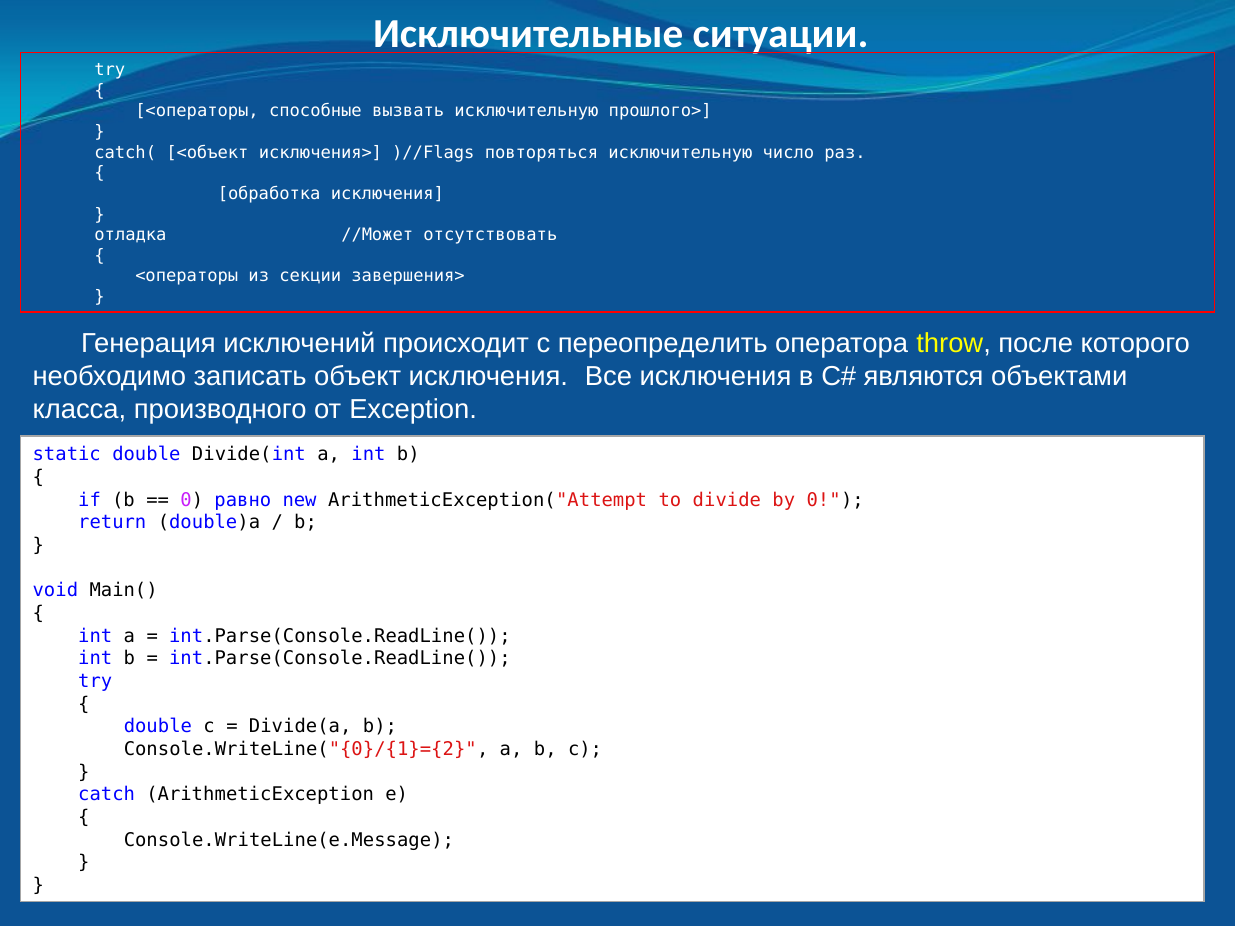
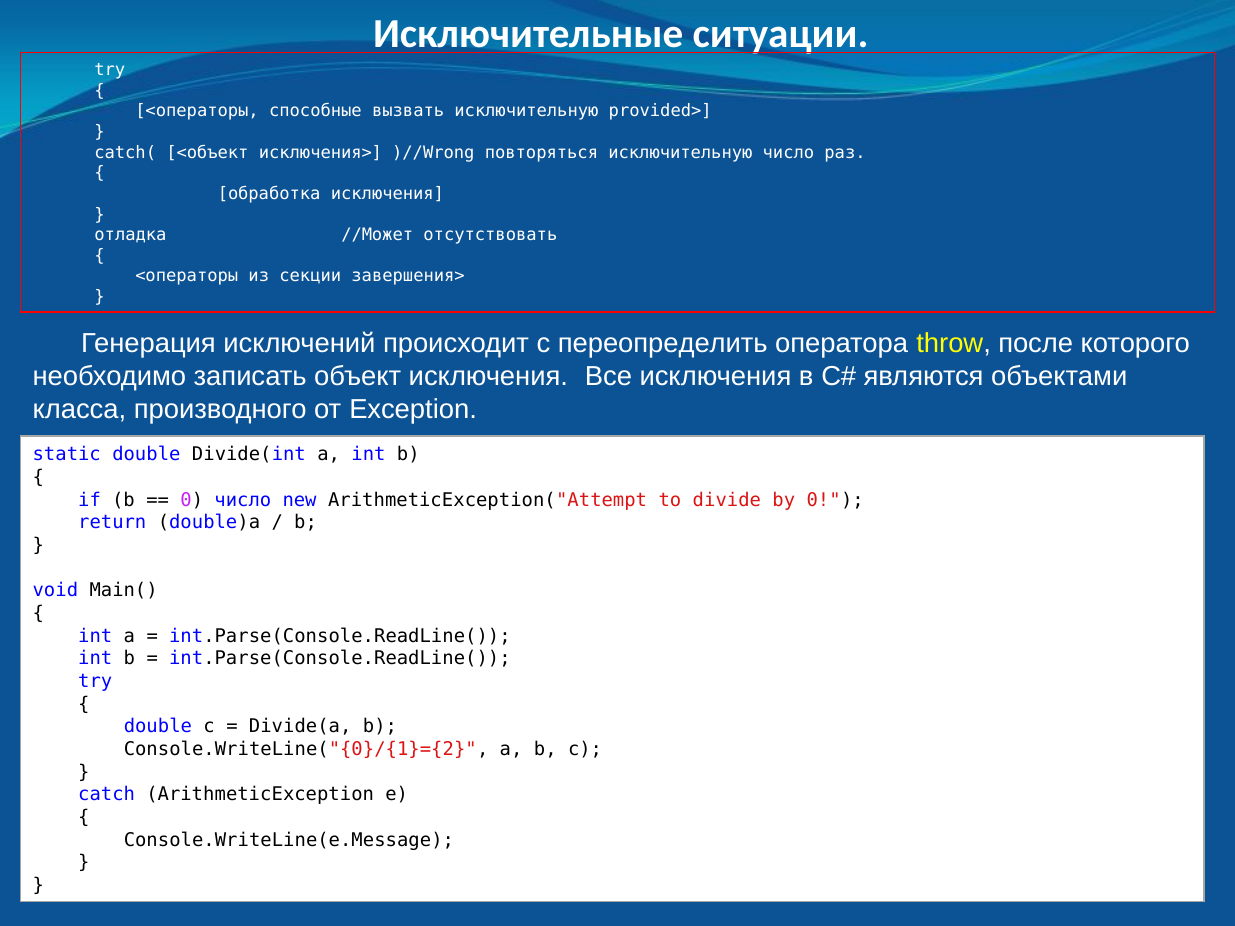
прошлого>: прошлого> -> provided> (660, 111)
)//Flags: )//Flags -> )//Wrong (433, 153)
0 равно: равно -> число (243, 500)
